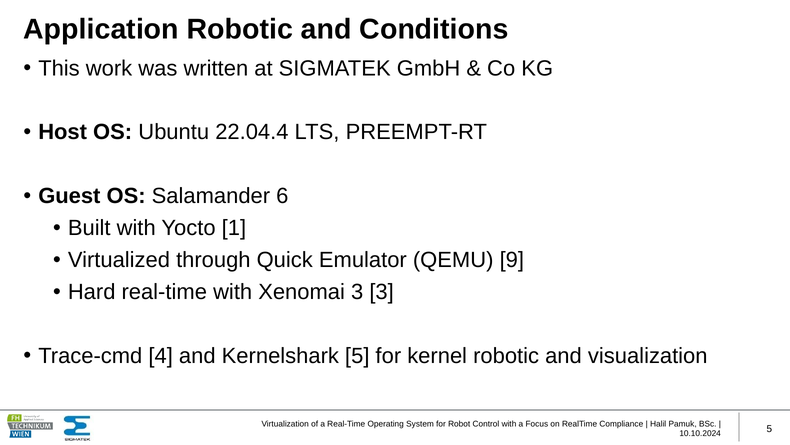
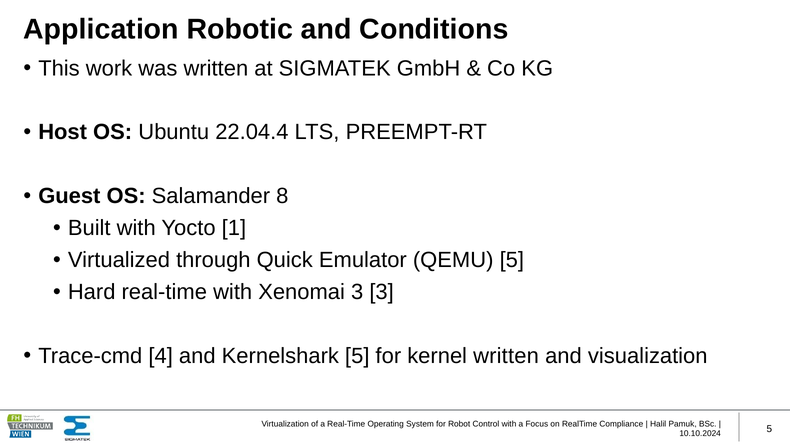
6: 6 -> 8 (282, 196)
QEMU 9: 9 -> 5 (512, 260)
kernel robotic: robotic -> written (506, 356)
